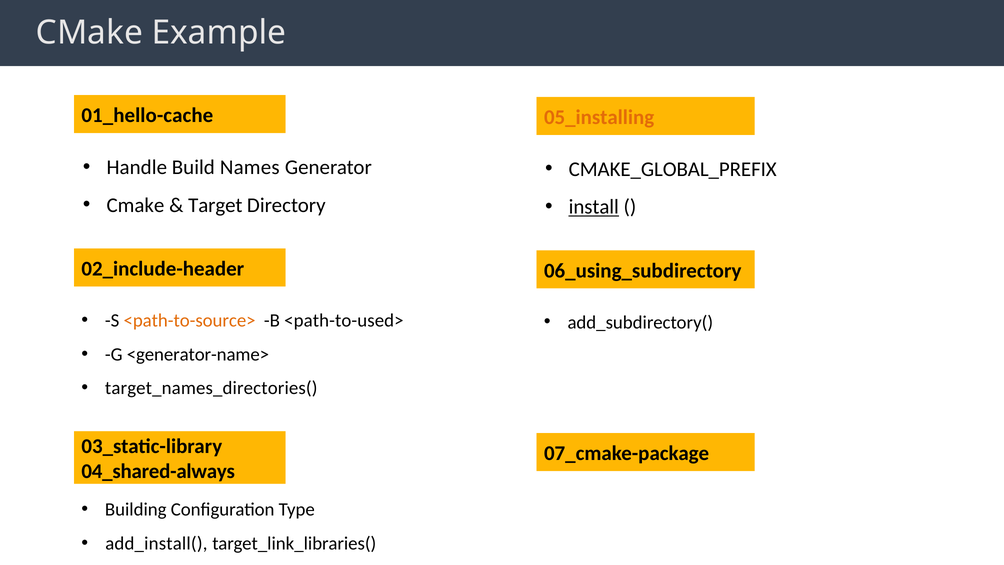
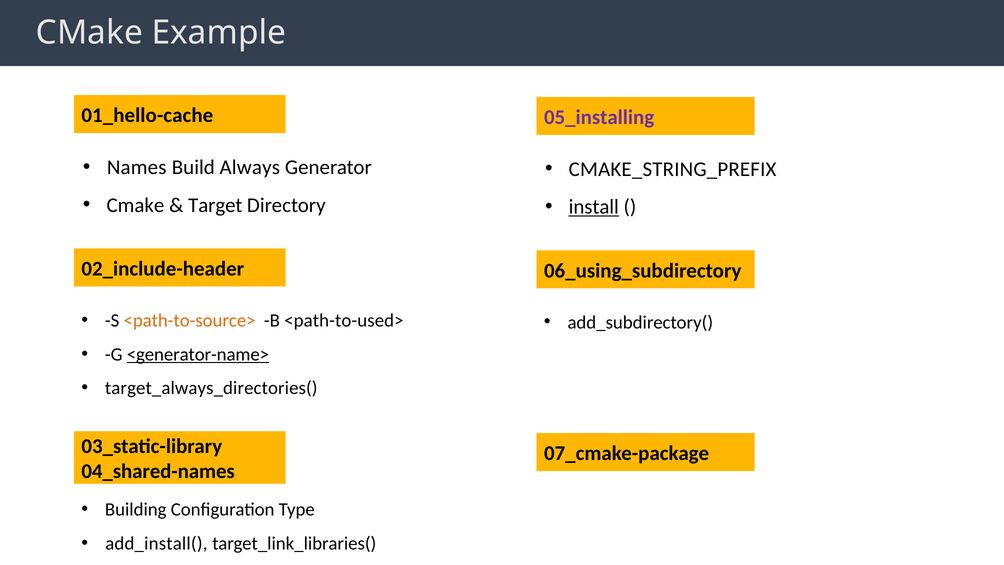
05_installing colour: orange -> purple (599, 117)
Handle: Handle -> Names (137, 167)
Names: Names -> Always (250, 167)
CMAKE_GLOBAL_PREFIX: CMAKE_GLOBAL_PREFIX -> CMAKE_STRING_PREFIX (673, 169)
<generator-name> underline: none -> present (198, 354)
target_names_directories(: target_names_directories( -> target_always_directories( (211, 388)
04_shared-always: 04_shared-always -> 04_shared-names (158, 471)
